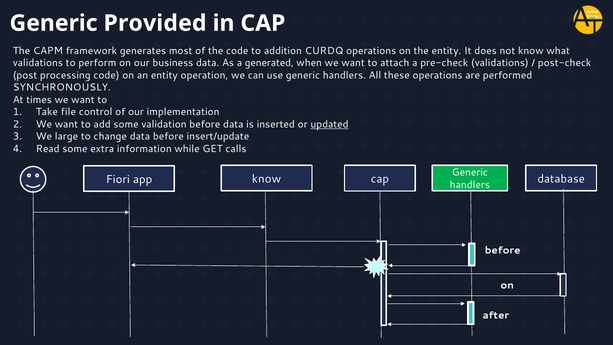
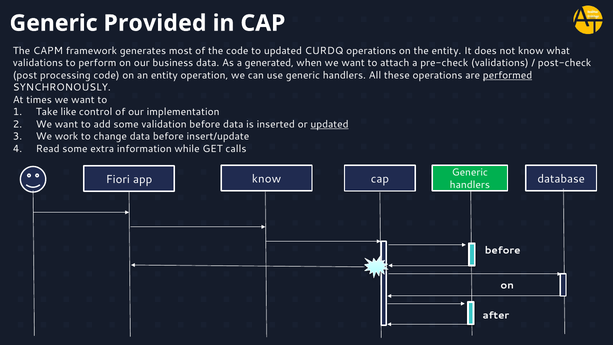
to addition: addition -> updated (283, 51)
performed underline: none -> present (508, 75)
file: file -> like (68, 112)
large: large -> work (67, 137)
